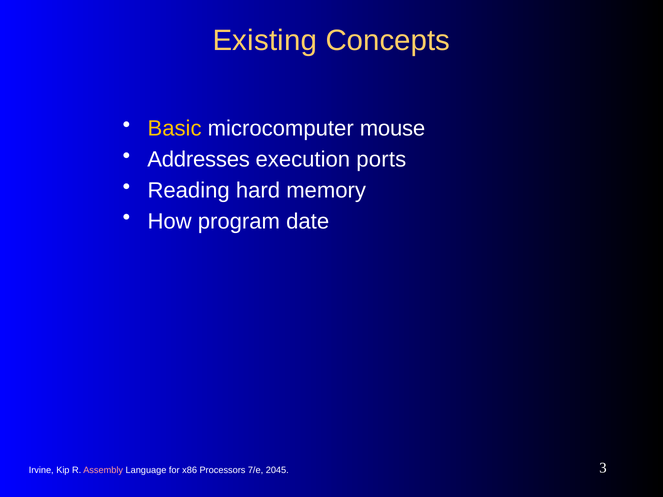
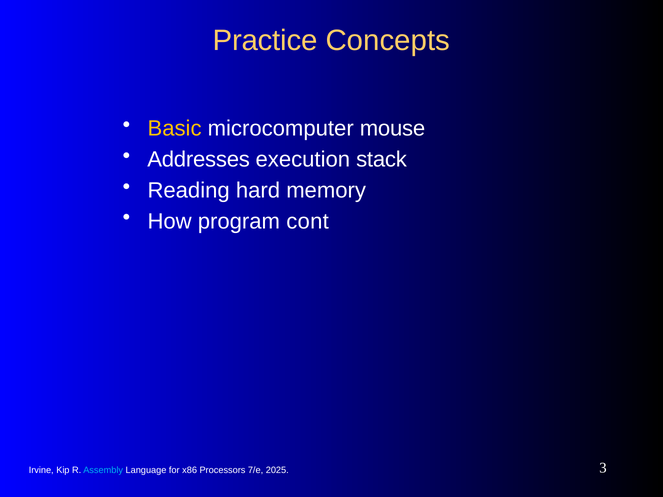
Existing: Existing -> Practice (265, 41)
ports: ports -> stack (382, 160)
date: date -> cont (308, 221)
Assembly colour: pink -> light blue (103, 470)
2045: 2045 -> 2025 (277, 470)
